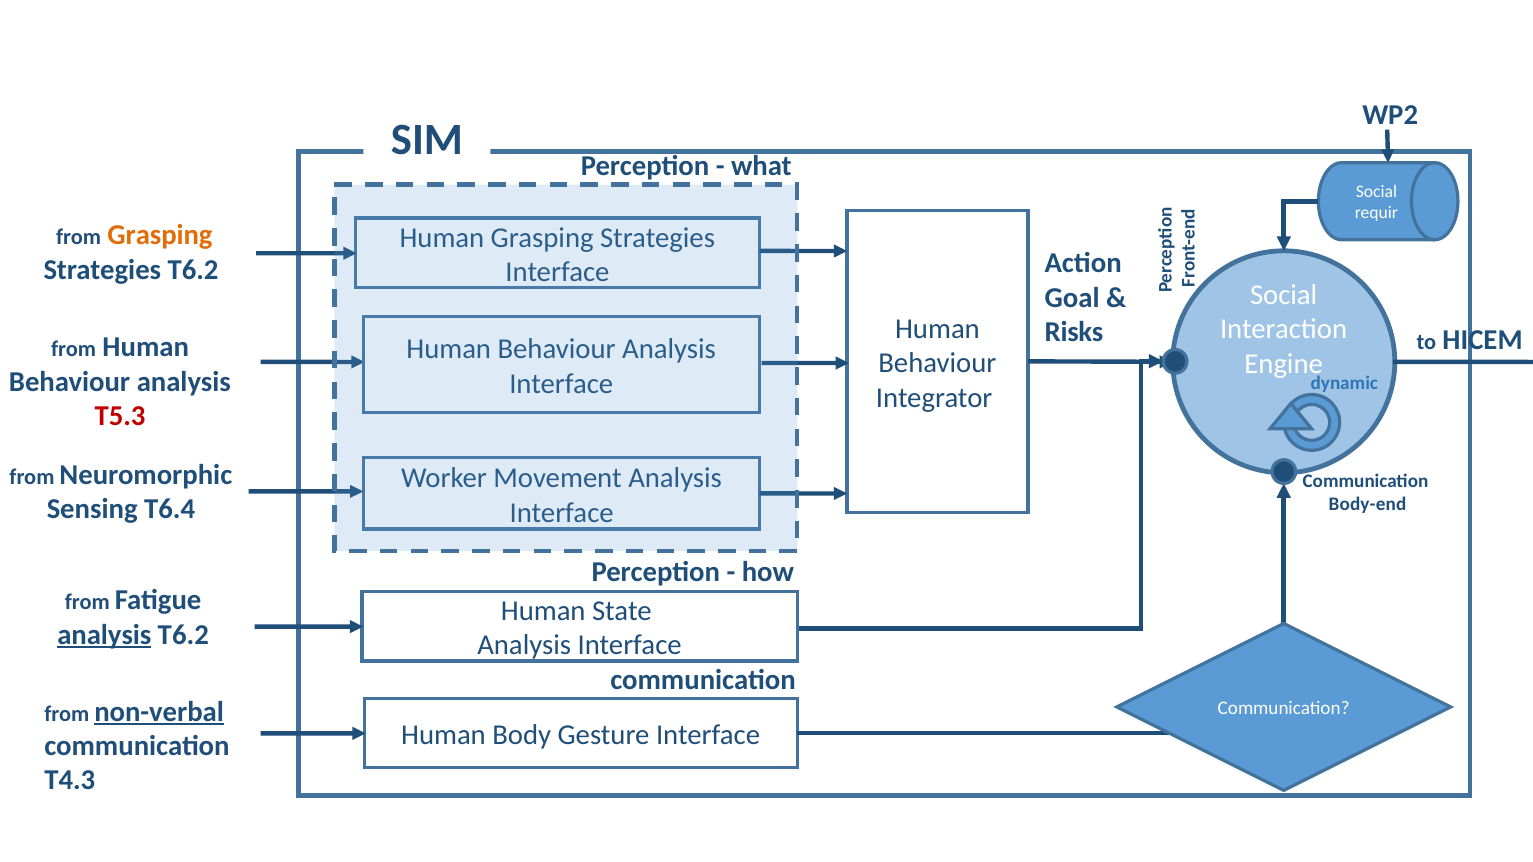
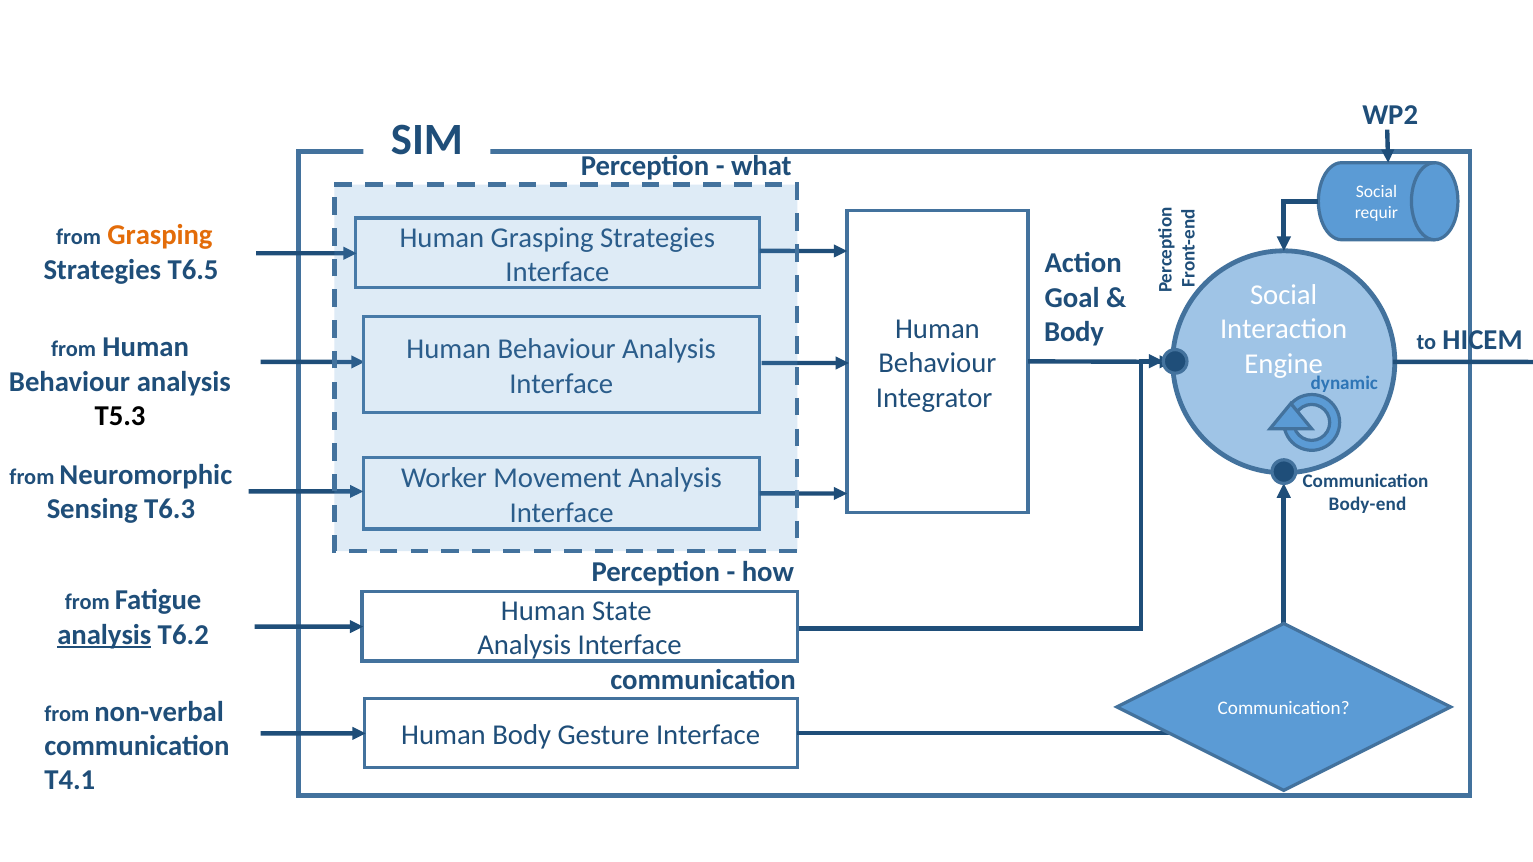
Strategies T6.2: T6.2 -> T6.5 (193, 270)
Risks: Risks -> Body (1074, 332)
T5.3 colour: red -> black (120, 416)
T6.4: T6.4 -> T6.3 (170, 510)
non-verbal underline: present -> none (159, 712)
T4.3: T4.3 -> T4.1 (70, 781)
